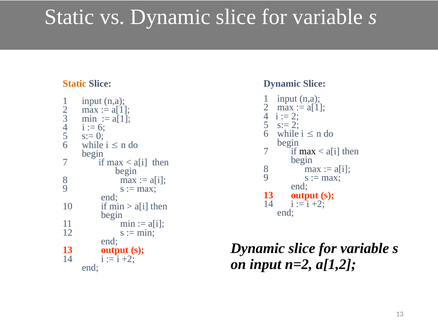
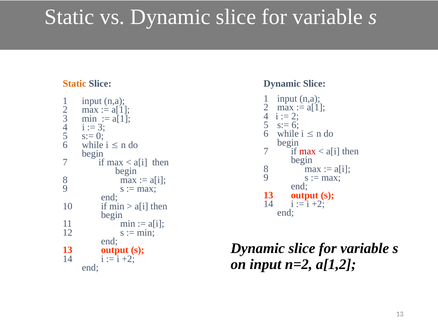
s:= 2: 2 -> 6 (295, 125)
6: 6 -> 3 (101, 127)
max colour: black -> red (308, 151)
